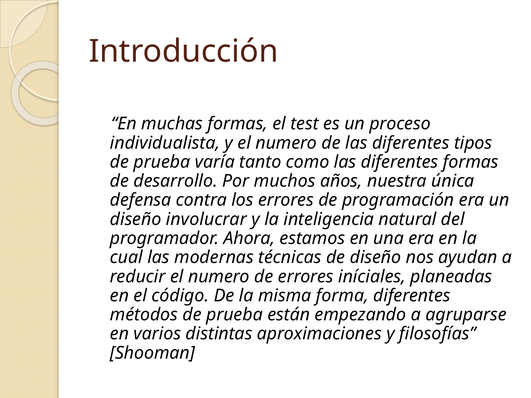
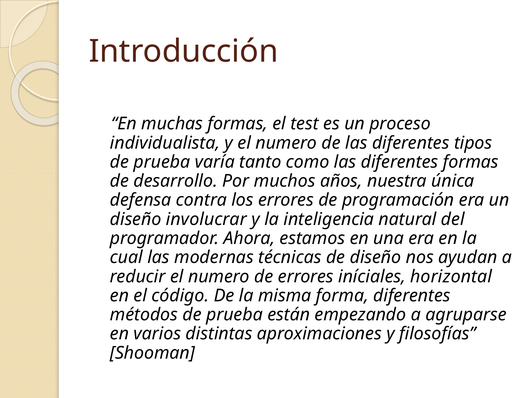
planeadas: planeadas -> horizontal (451, 277)
